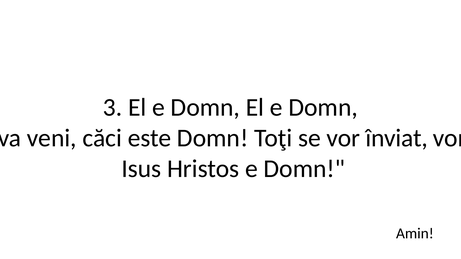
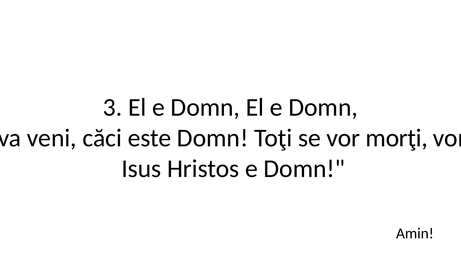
înviat: înviat -> morţi (397, 138)
